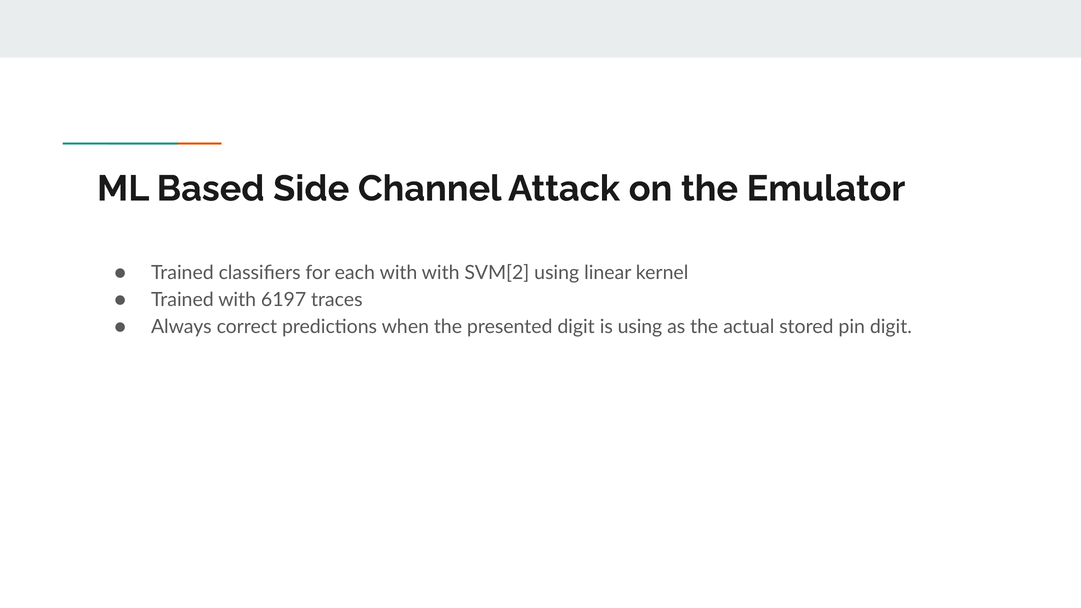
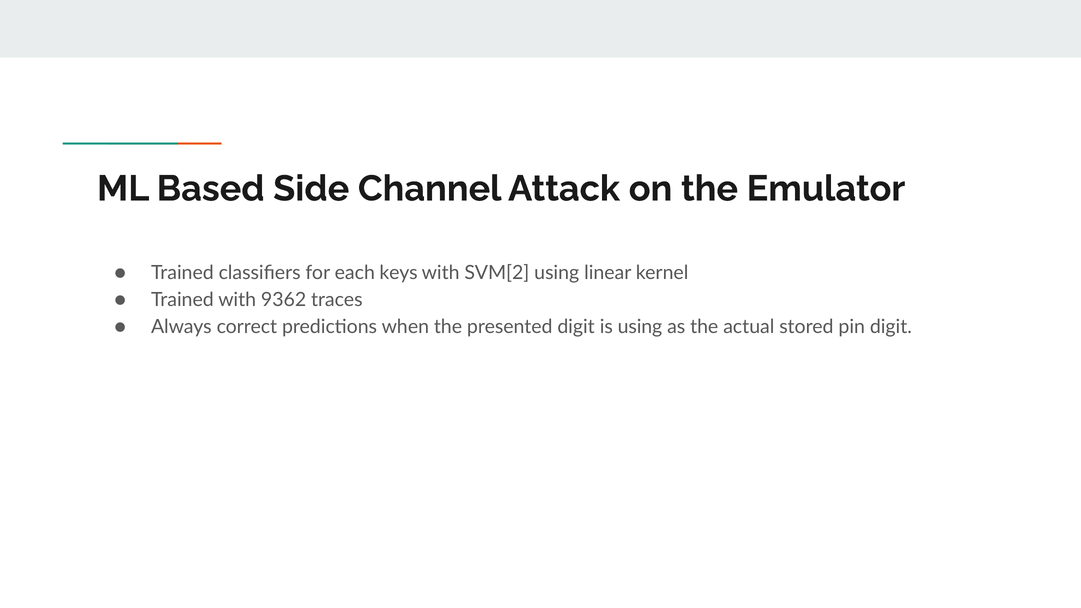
each with: with -> keys (399, 273)
6197: 6197 -> 9362 (284, 300)
